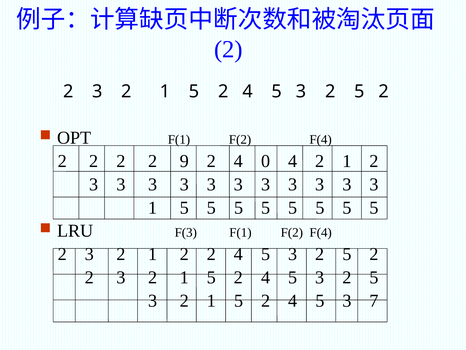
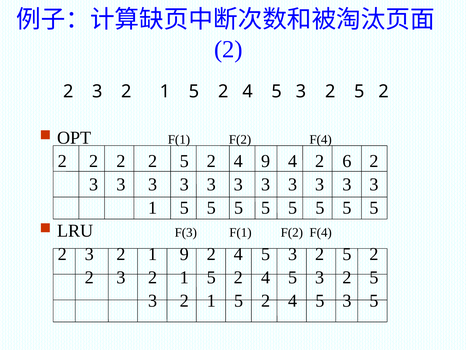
2 2 9: 9 -> 5 (184, 161)
4 0: 0 -> 9 (266, 161)
4 2 1: 1 -> 6 (347, 161)
3 2 1 2: 2 -> 9 (184, 254)
3 7: 7 -> 5 (374, 300)
